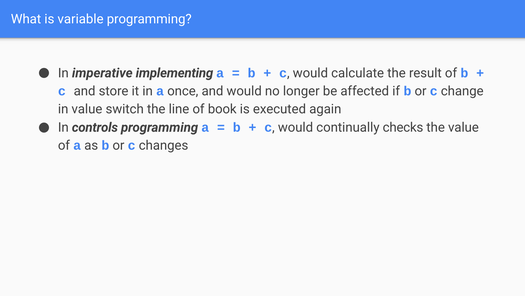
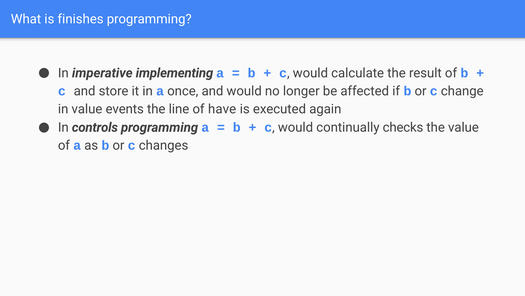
variable: variable -> finishes (81, 19)
switch: switch -> events (125, 109)
book: book -> have (222, 109)
